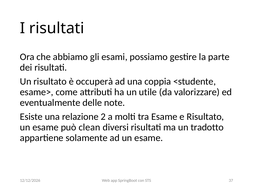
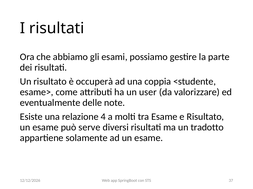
utile: utile -> user (148, 92)
2: 2 -> 4 (103, 117)
clean: clean -> serve (89, 128)
